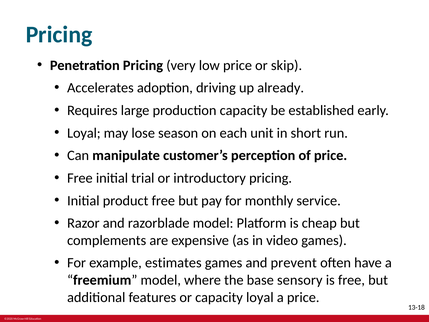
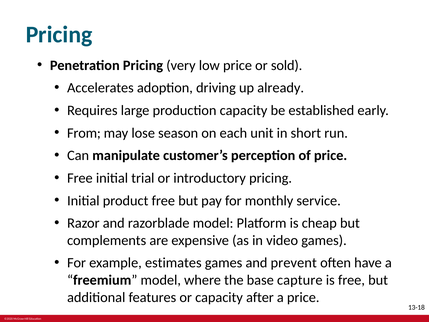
skip: skip -> sold (287, 65)
Loyal: Loyal -> From (84, 133)
sensory: sensory -> capture (300, 280)
capacity loyal: loyal -> after (260, 297)
